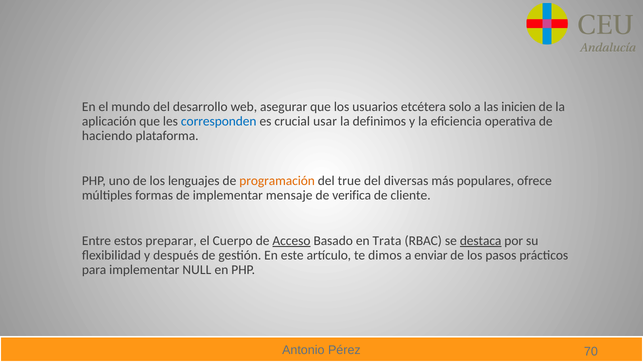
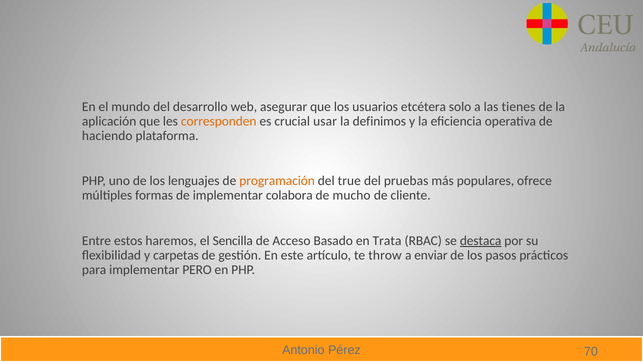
inicien: inicien -> tienes (519, 107)
corresponden colour: blue -> orange (219, 121)
diversas: diversas -> pruebas (406, 181)
mensaje: mensaje -> colabora (289, 195)
verifica: verifica -> mucho (352, 195)
preparar: preparar -> haremos (171, 240)
Cuerpo: Cuerpo -> Sencilla (233, 240)
Acceso underline: present -> none (291, 240)
después: después -> carpetas (176, 255)
dimos: dimos -> throw (385, 255)
NULL: NULL -> PERO (197, 269)
